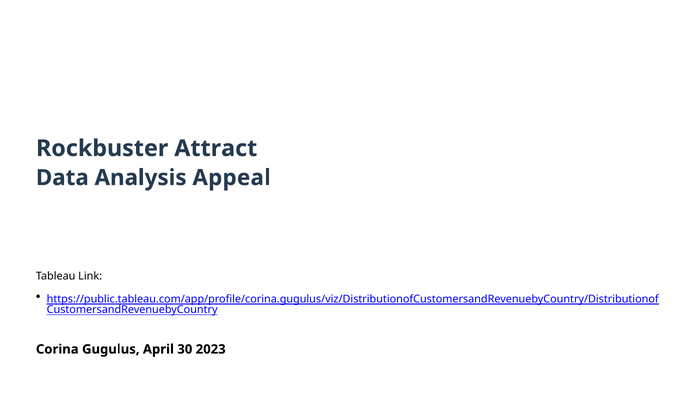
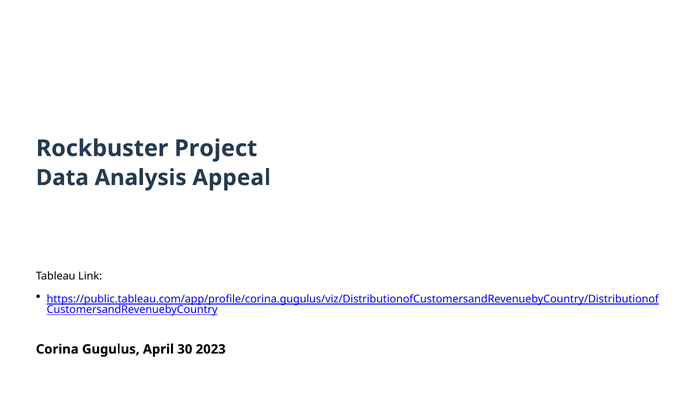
Attract: Attract -> Project (216, 148)
